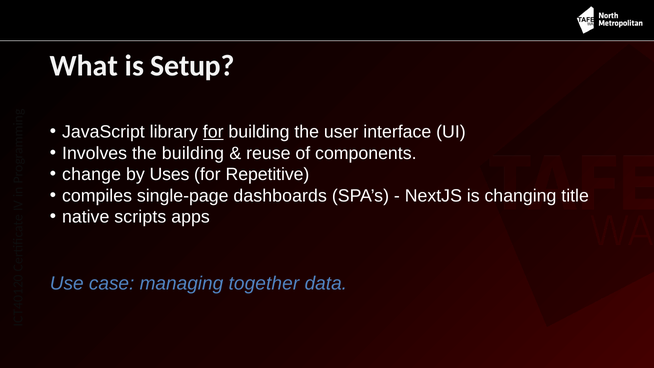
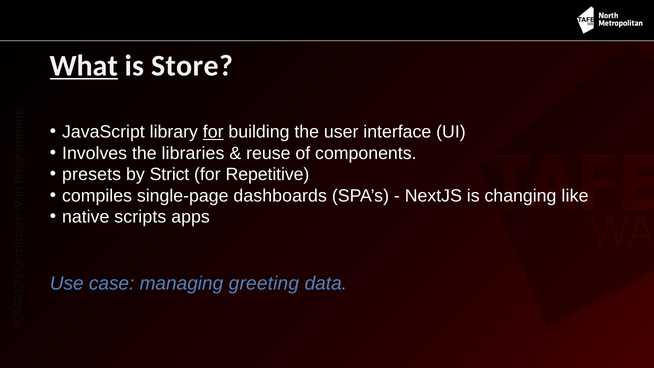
What underline: none -> present (84, 66)
Setup: Setup -> Store (192, 66)
the building: building -> libraries (193, 153)
change: change -> presets (92, 175)
Uses: Uses -> Strict (170, 175)
title: title -> like (575, 196)
together: together -> greeting (264, 283)
